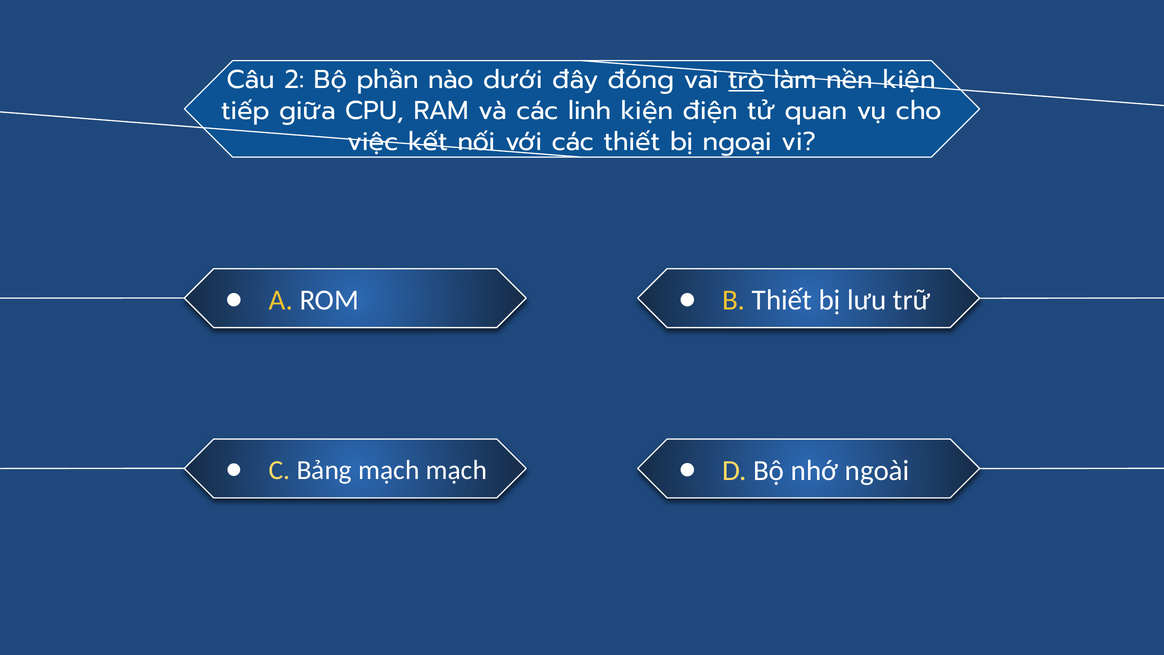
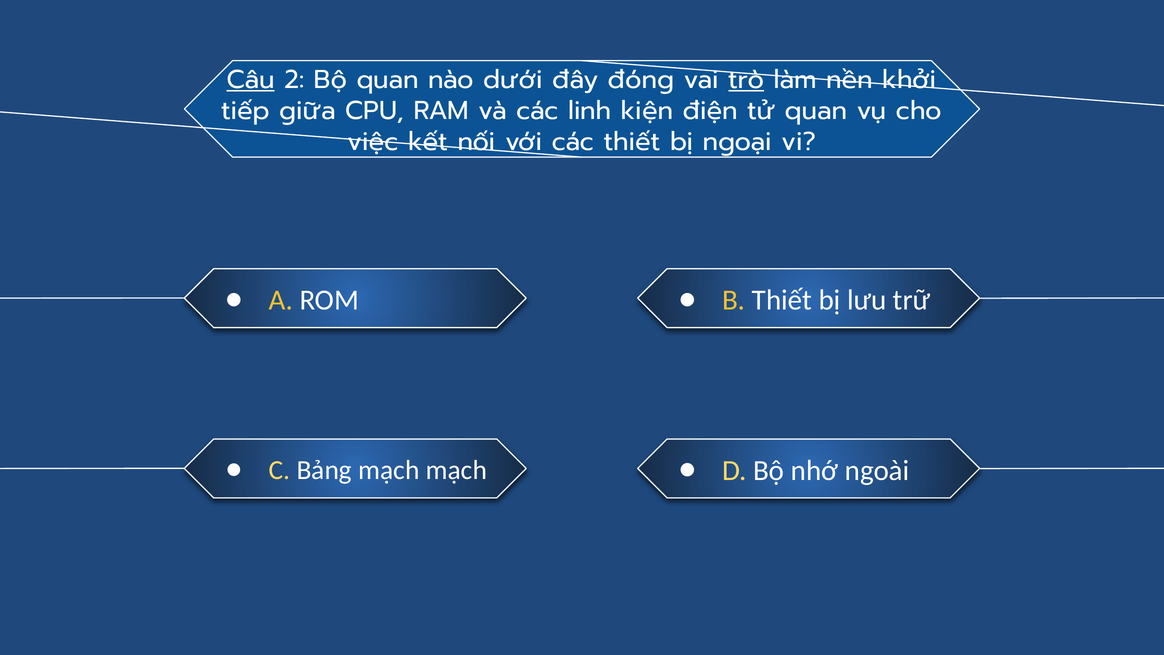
Câu underline: none -> present (251, 80)
Bộ phần: phần -> quan (388, 80)
nền kiện: kiện -> khởi (909, 80)
